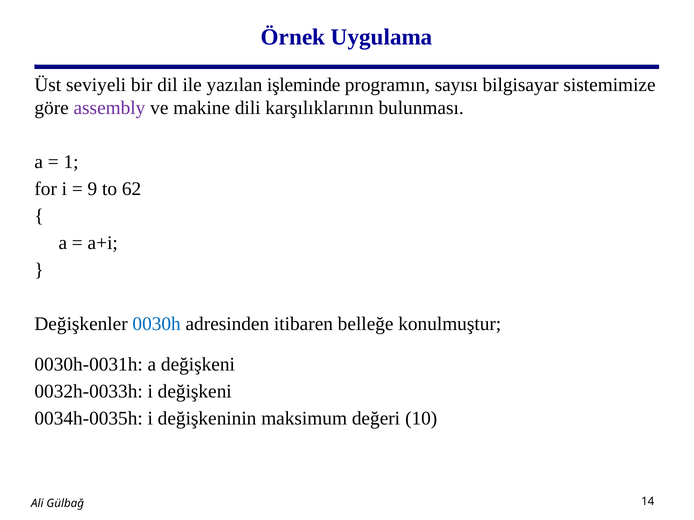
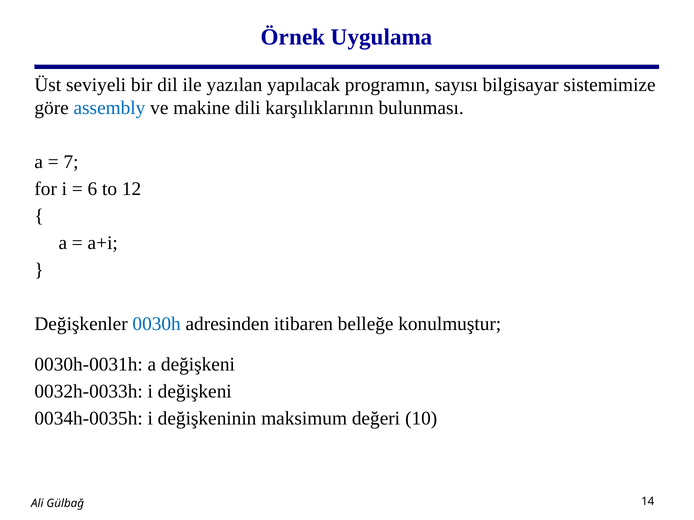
işleminde: işleminde -> yapılacak (304, 85)
assembly colour: purple -> blue (109, 108)
1: 1 -> 7 (71, 162)
9: 9 -> 6 (92, 189)
62: 62 -> 12 (132, 189)
